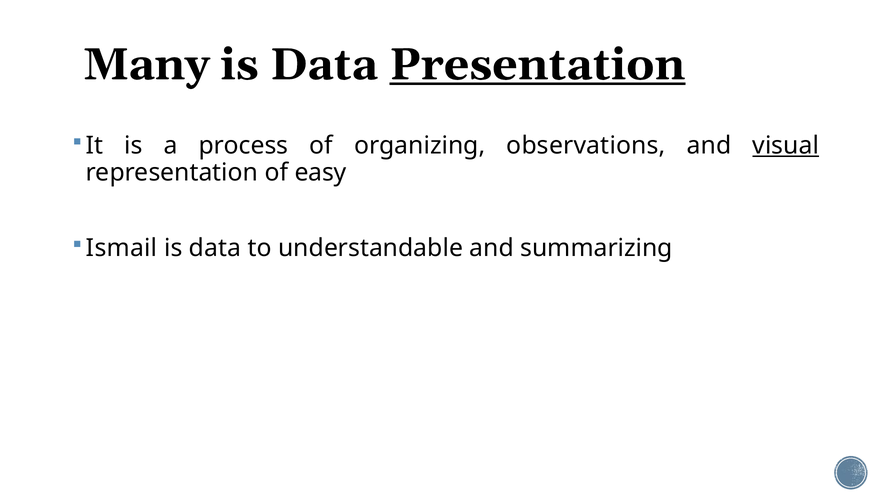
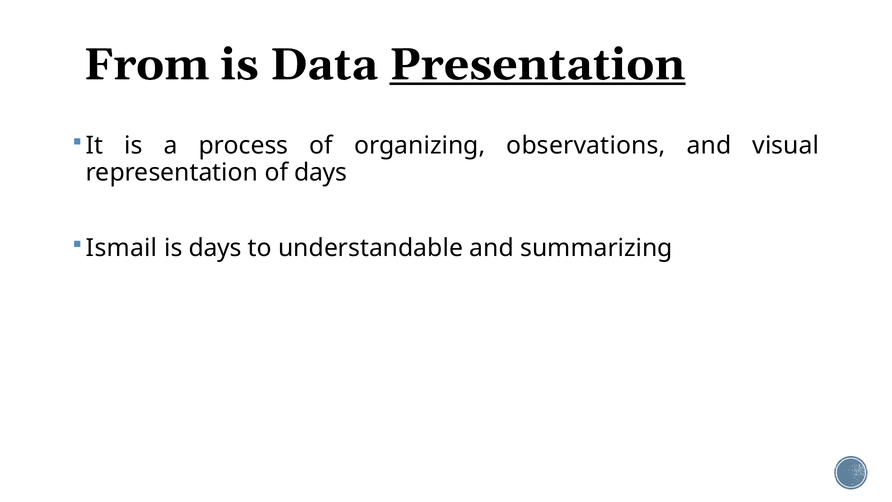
Many: Many -> From (146, 65)
visual underline: present -> none (786, 145)
of easy: easy -> days (321, 172)
data: data -> days (215, 248)
